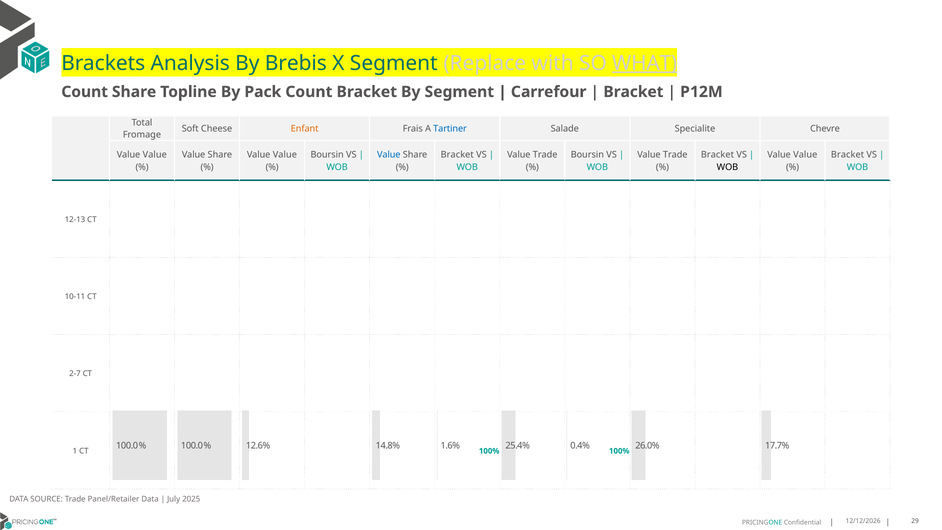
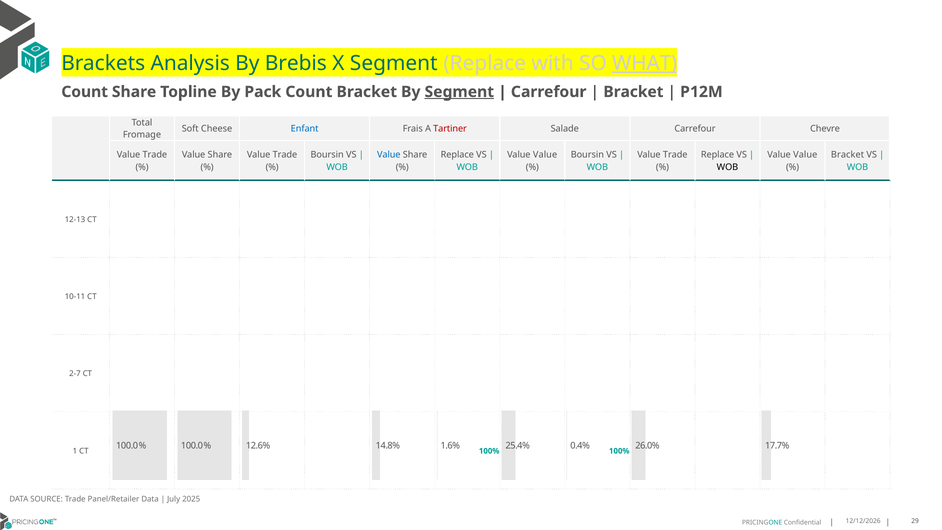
Segment underline: none -> present (459, 92)
Enfant colour: orange -> blue (305, 129)
Tartiner colour: blue -> red (450, 129)
Salade Specialite: Specialite -> Carrefour (695, 129)
Value: Value -> Trade (155, 155)
Value: Value -> Trade (285, 155)
Bracket: Bracket -> Replace (457, 155)
Trade: Trade -> Value (545, 155)
Bracket: Bracket -> Replace (718, 155)
